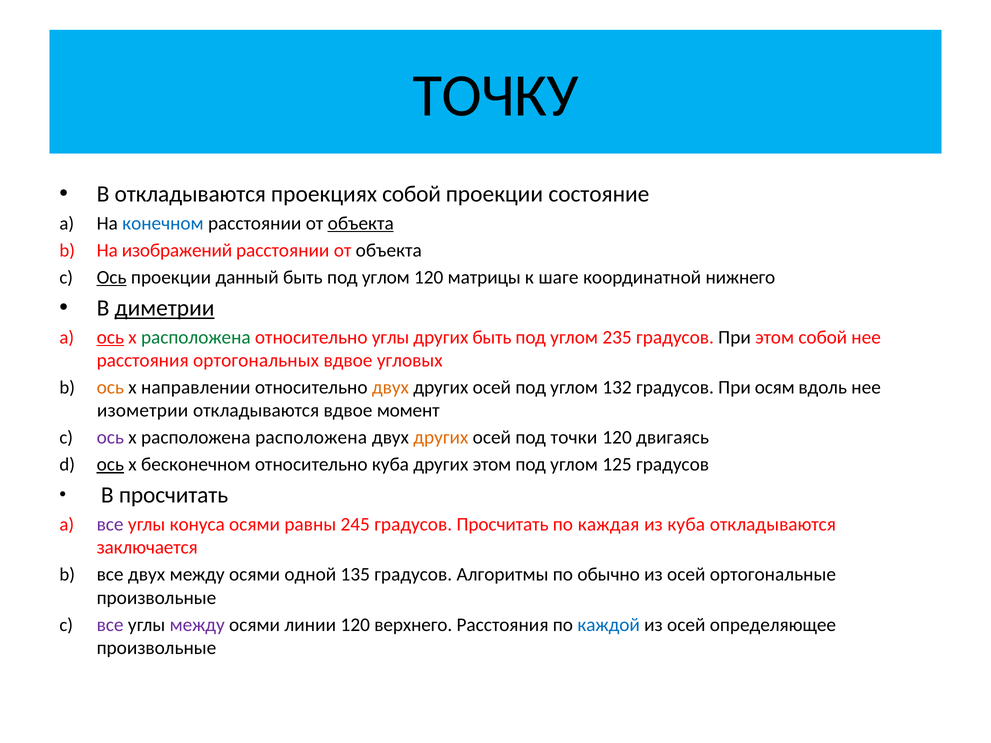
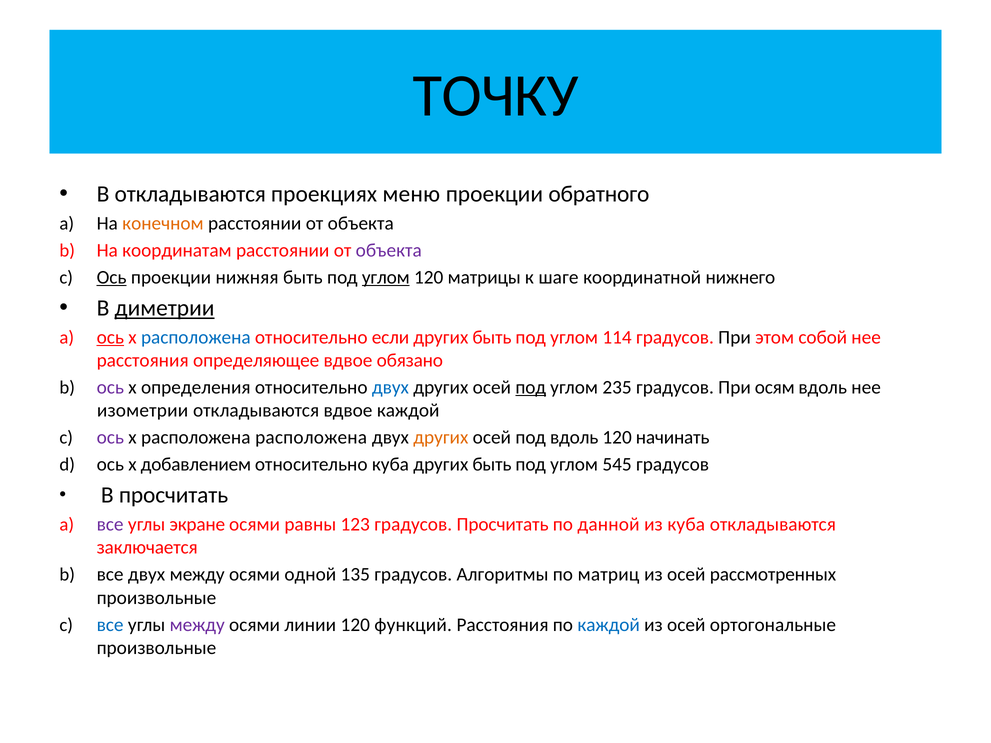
проекциях собой: собой -> меню (411, 194)
состояние: состояние -> обратного (599, 194)
конечном colour: blue -> orange (163, 223)
объекта underline: present -> none (361, 223)
изображений: изображений -> координатам (177, 250)
объекта colour: black -> purple (389, 250)
данный: данный -> нижняя (247, 277)
углом underline: none -> present (386, 277)
расположена colour: green -> blue (196, 337)
относительно углы: углы -> если (391, 337)
235: 235 -> 114 (617, 337)
ортогональных: ортогональных -> определяющее (256, 360)
угловых: угловых -> обязано (410, 360)
ось colour: orange -> purple (110, 387)
направлении: направлении -> определения (196, 387)
двух colour: orange -> blue (390, 387)
под underline: none -> present (531, 387)
132: 132 -> 235 (617, 387)
вдвое момент: момент -> каждой (408, 411)
под точки: точки -> вдоль (574, 438)
двигаясь: двигаясь -> начинать (673, 438)
ось underline: present -> none (110, 465)
бесконечном: бесконечном -> добавлением (196, 465)
этом: этом -> быть (492, 465)
125: 125 -> 545 (617, 465)
конуса: конуса -> экране (197, 525)
245: 245 -> 123 (355, 525)
каждая: каждая -> данной (609, 525)
обычно: обычно -> матриц (609, 575)
ортогональные: ортогональные -> рассмотренных (773, 575)
все colour: purple -> blue (110, 625)
верхнего: верхнего -> функций (413, 625)
определяющее: определяющее -> ортогональные (773, 625)
